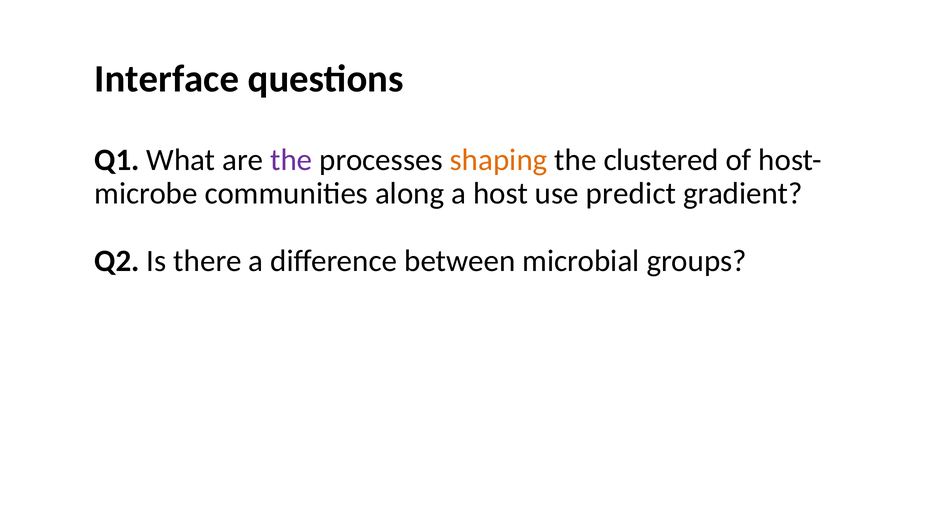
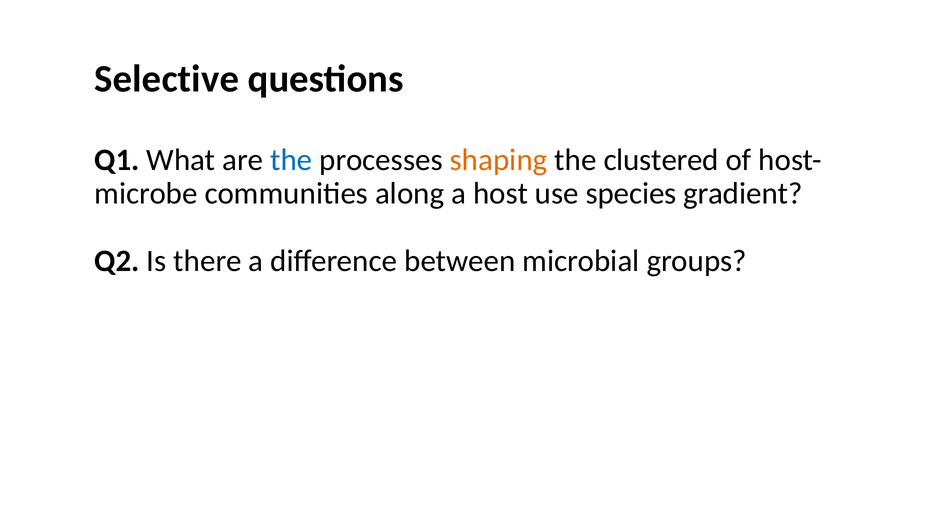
Interface: Interface -> Selective (167, 79)
the colour: purple -> blue (291, 160)
predict: predict -> species (631, 194)
